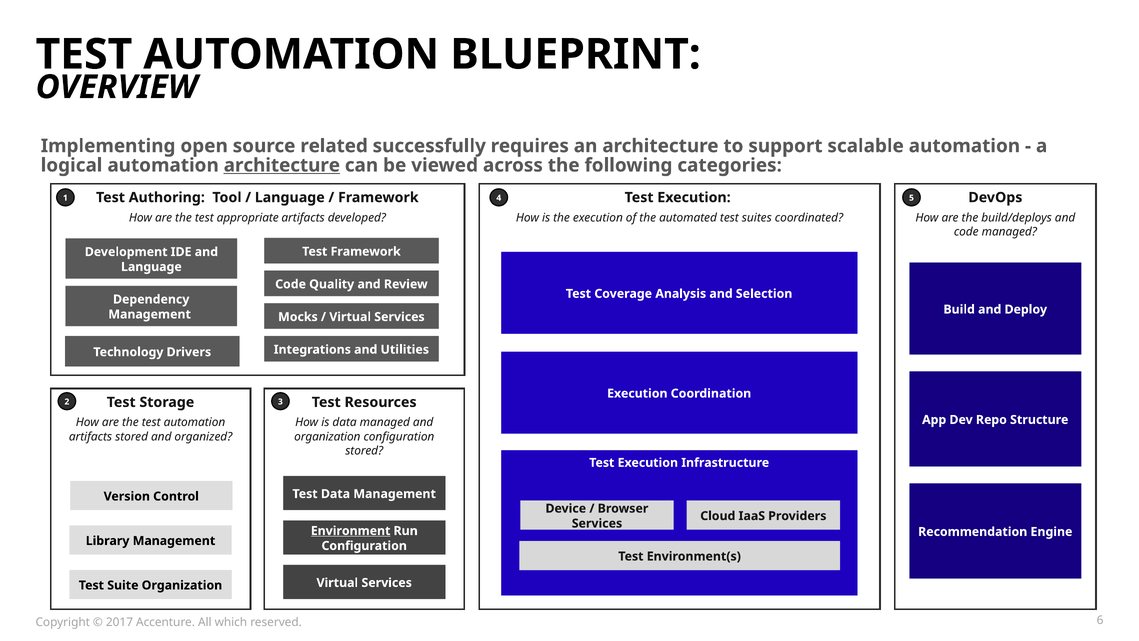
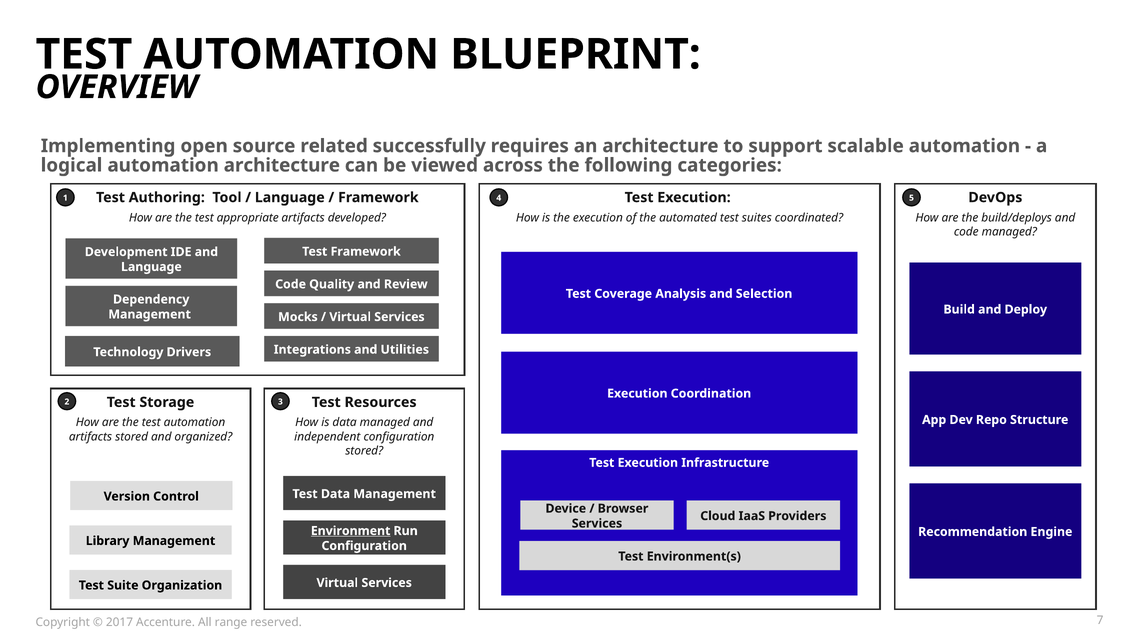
architecture underline: present -> none (282, 165)
organization: organization -> independent (327, 437)
which: which -> range (231, 622)
6: 6 -> 7 (1100, 620)
